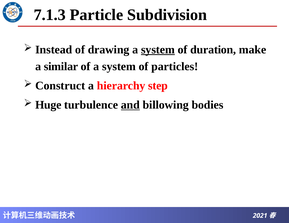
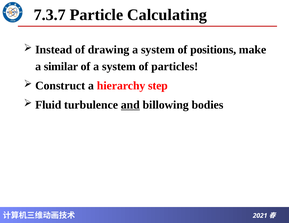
7.1.3: 7.1.3 -> 7.3.7 (50, 15)
Subdivision: Subdivision -> Calculating (167, 15)
system underline: present -> none (158, 50)
duration: duration -> positions (213, 50)
Huge: Huge -> Fluid (48, 105)
